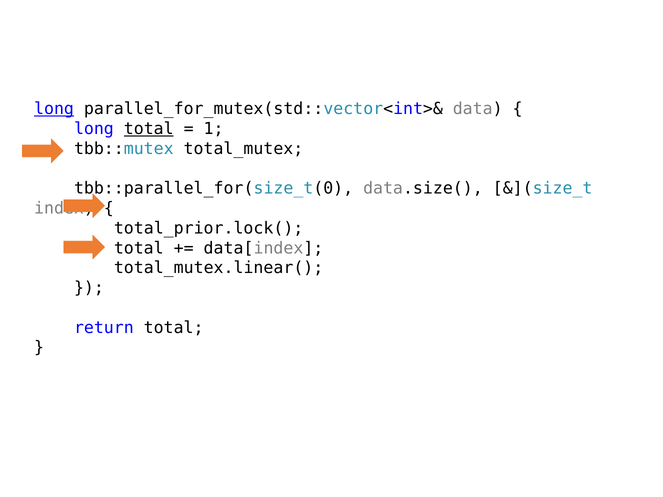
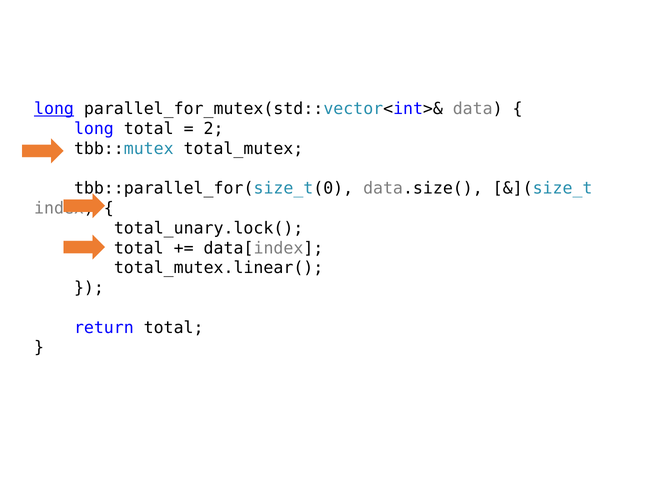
total underline: present -> none (149, 129)
1: 1 -> 2 (214, 129)
total_prior.lock(: total_prior.lock( -> total_unary.lock( (209, 228)
